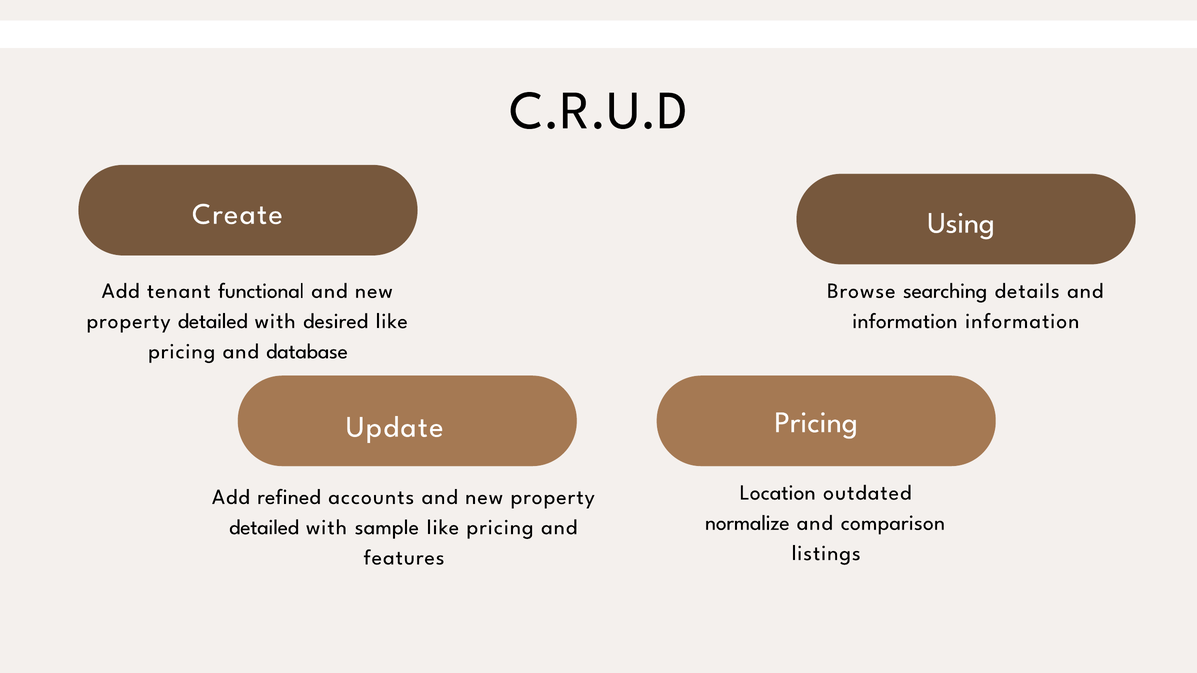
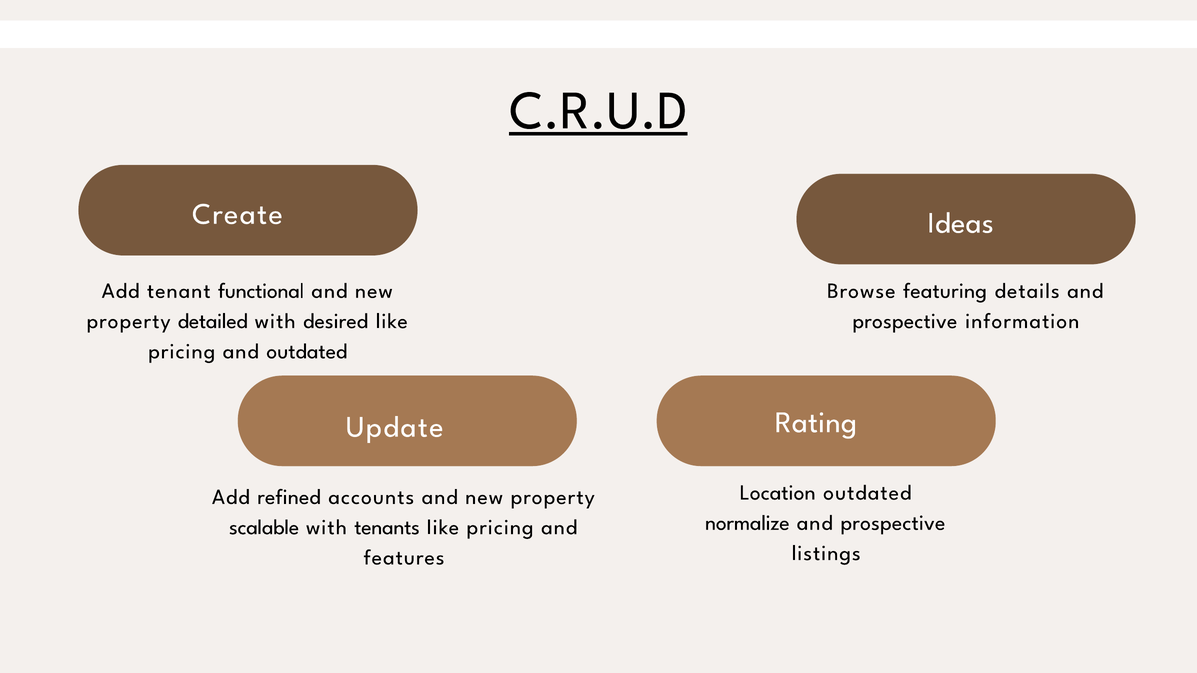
C.R.U.D underline: none -> present (598, 111)
Using: Using -> Ideas (961, 223)
searching: searching -> featuring (945, 291)
information: information -> prospective (905, 321)
and database: database -> outdated (307, 351)
Update Pricing: Pricing -> Rating (816, 422)
comparison: comparison -> prospective (893, 523)
detailed: detailed -> scalable (264, 527)
sample: sample -> tenants (387, 527)
